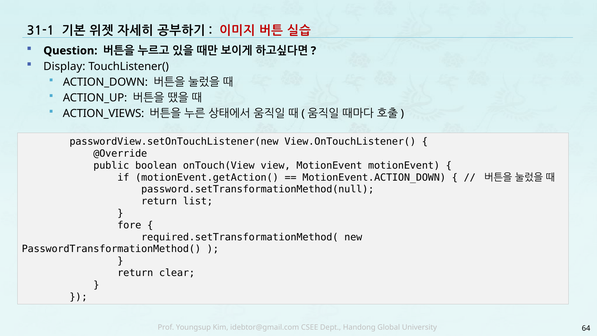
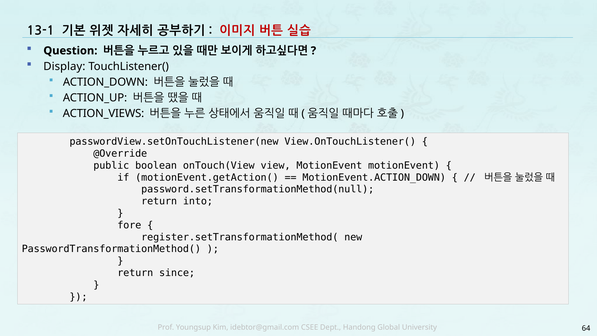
31-1: 31-1 -> 13-1 (41, 31)
list: list -> into (198, 201)
required.setTransformationMethod(: required.setTransformationMethod( -> register.setTransformationMethod( (240, 237)
clear: clear -> since (177, 273)
